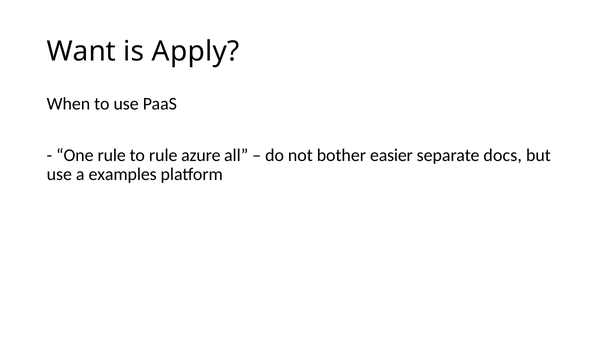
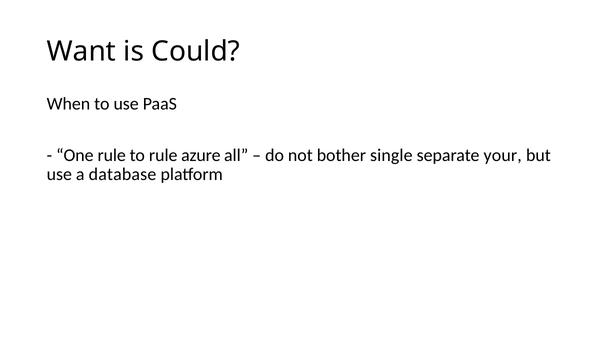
Apply: Apply -> Could (196, 51)
easier: easier -> single (391, 155)
docs: docs -> your (503, 155)
examples: examples -> database (122, 174)
